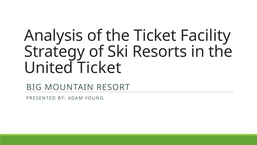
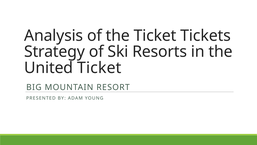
Facility: Facility -> Tickets (206, 35)
